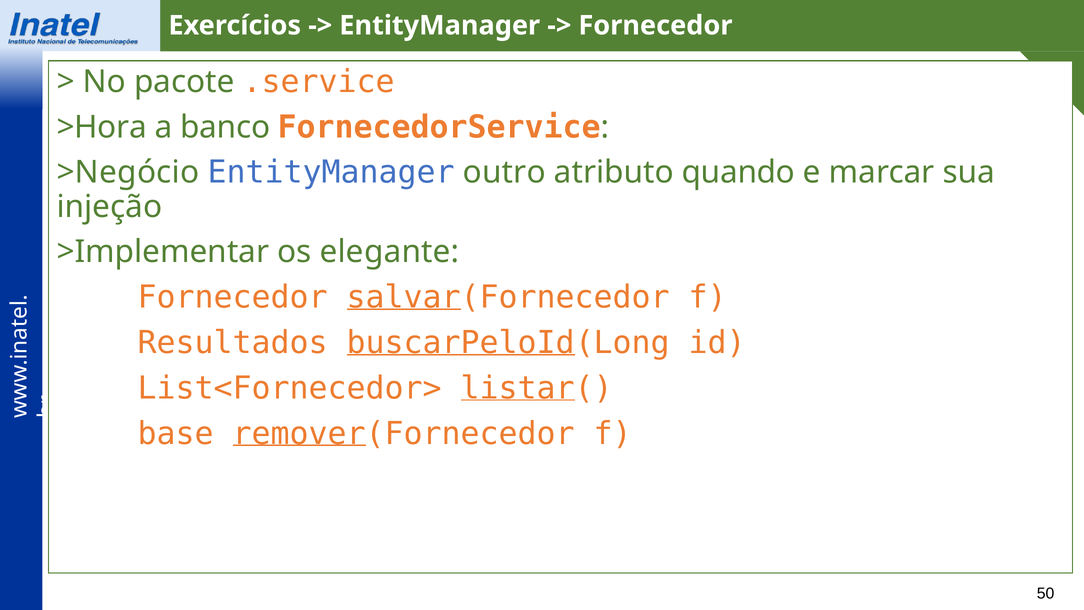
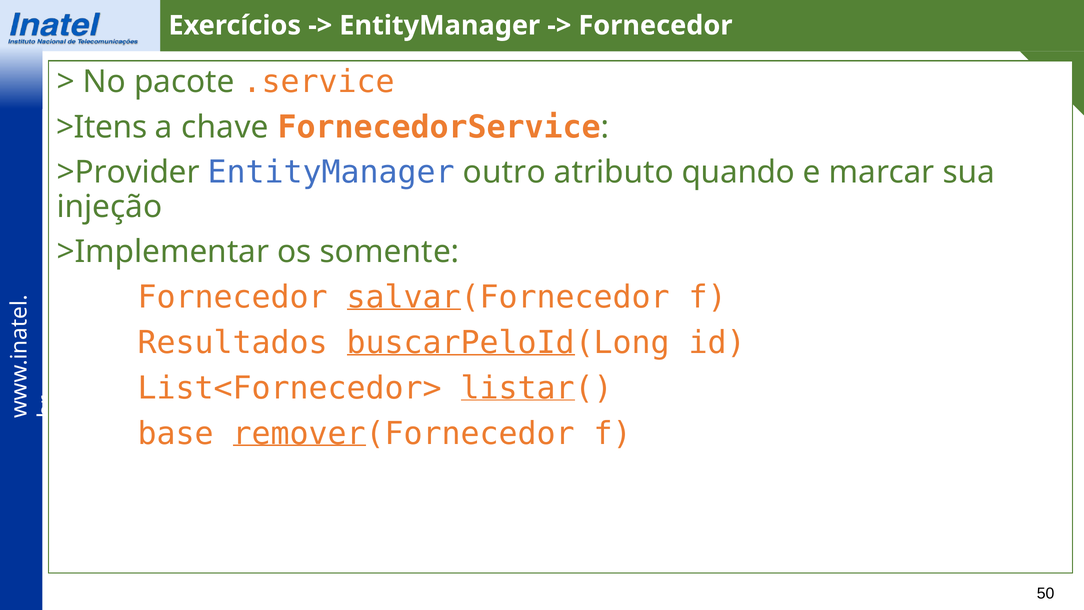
>Hora: >Hora -> >Itens (102, 127)
banco: banco -> chave (225, 127)
>Negócio: >Negócio -> >Provider (128, 172)
elegante: elegante -> somente (390, 252)
